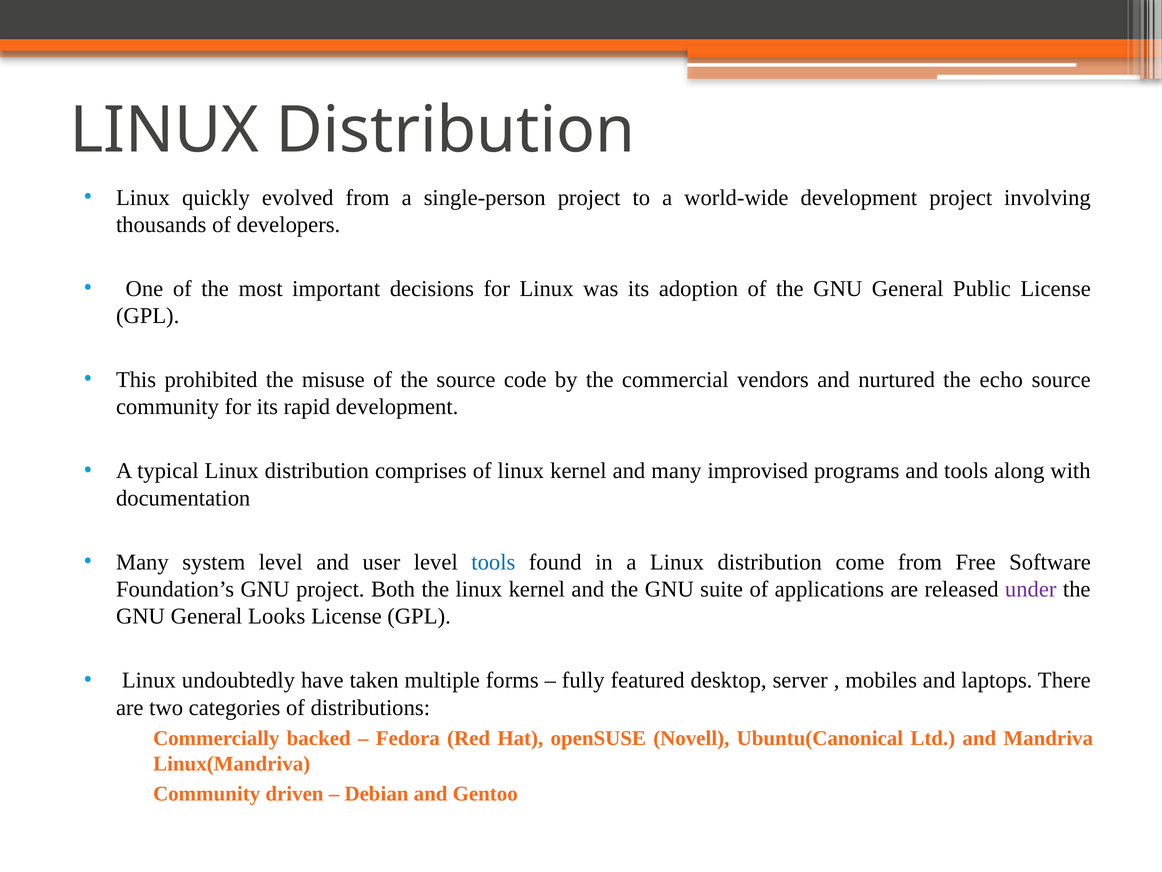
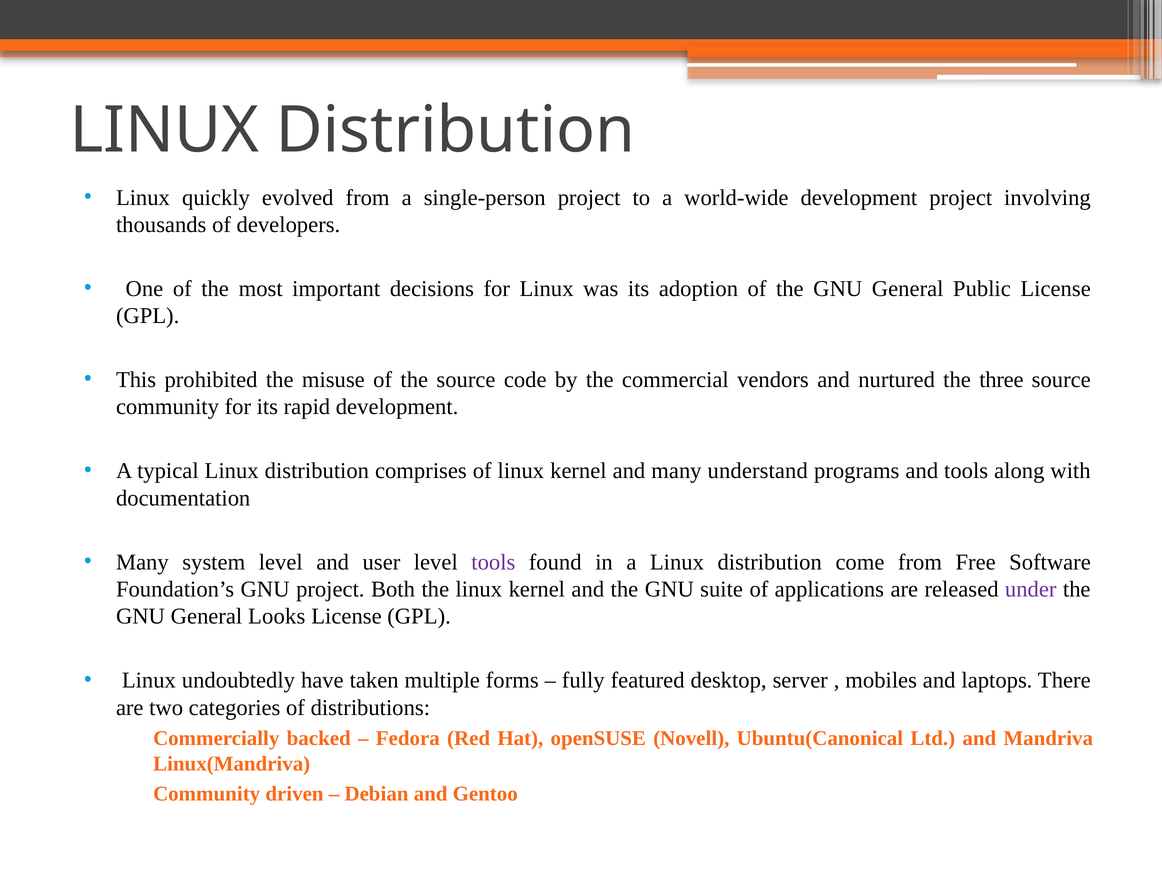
echo: echo -> three (1001, 380)
improvised: improvised -> understand (758, 471)
tools colour: blue -> purple (493, 562)
